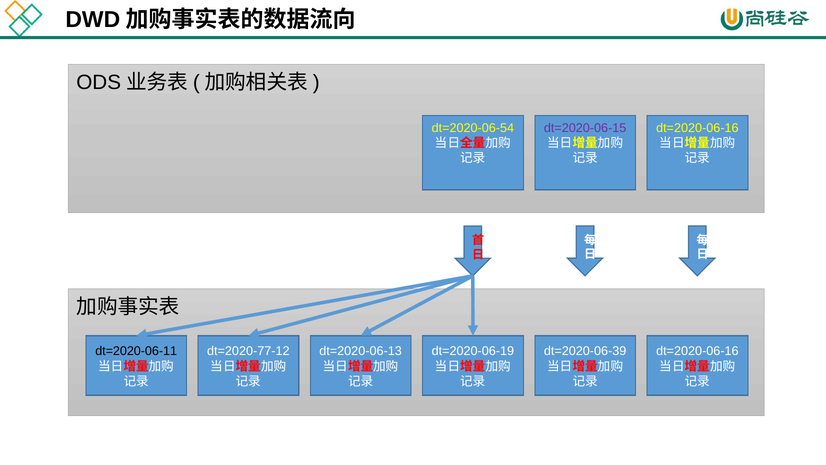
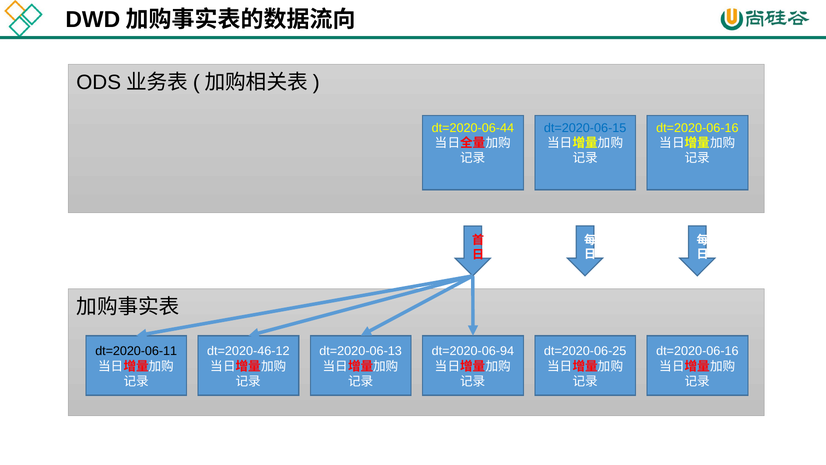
dt=2020-06-54: dt=2020-06-54 -> dt=2020-06-44 (473, 128)
dt=2020-06-15 colour: purple -> blue (585, 128)
dt=2020-77-12: dt=2020-77-12 -> dt=2020-46-12 (248, 351)
dt=2020-06-19: dt=2020-06-19 -> dt=2020-06-94 (473, 351)
dt=2020-06-39: dt=2020-06-39 -> dt=2020-06-25 (585, 351)
